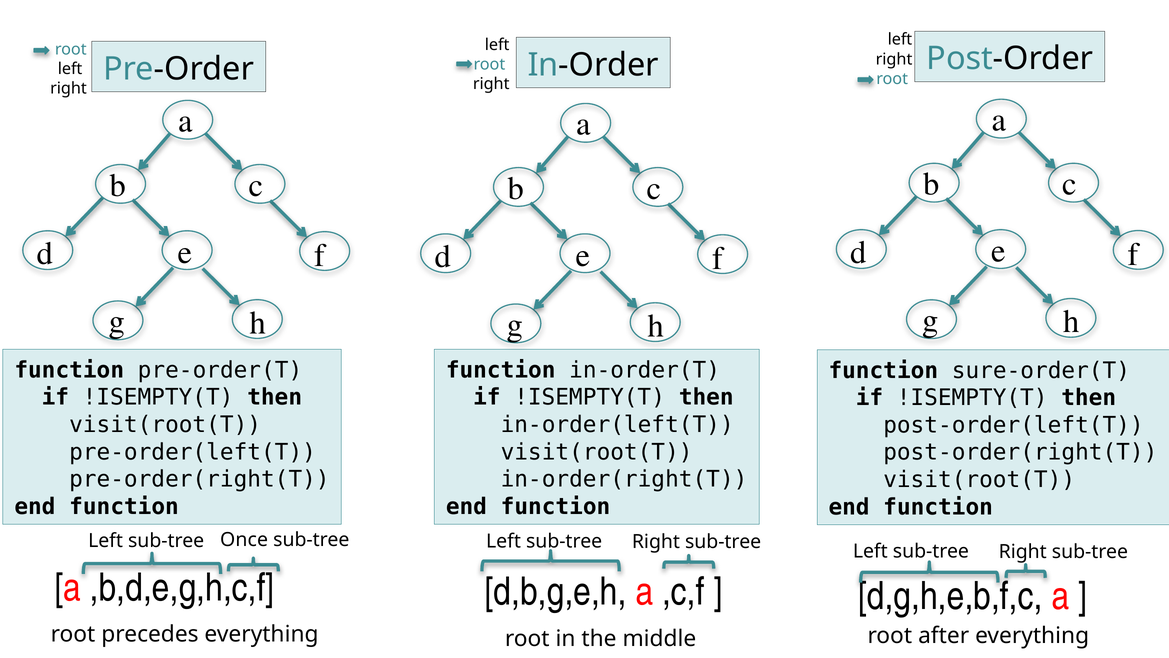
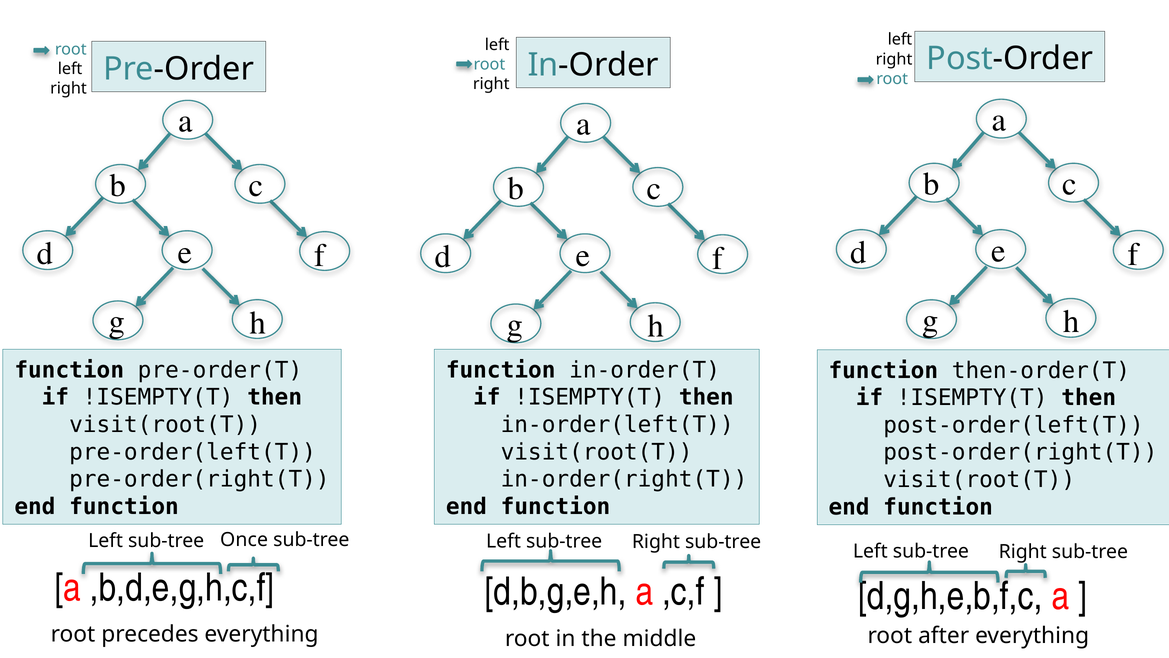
sure-order(T: sure-order(T -> then-order(T (1041, 370)
